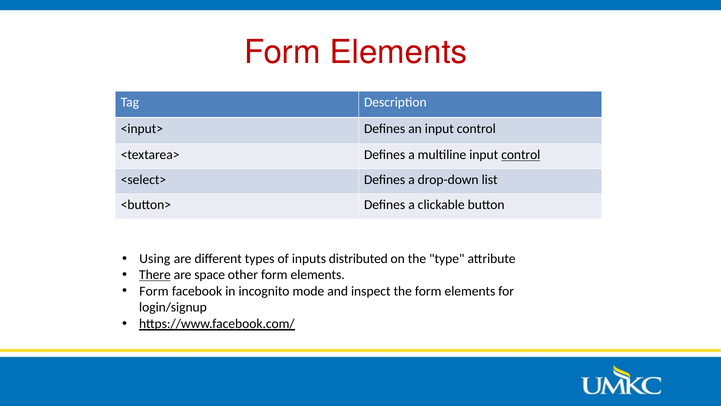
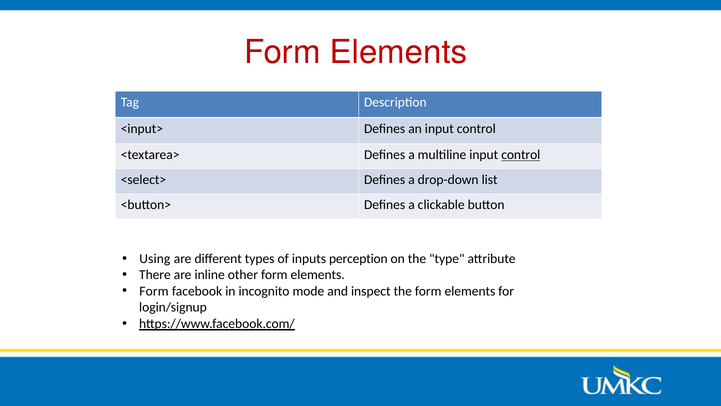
distributed: distributed -> perception (358, 258)
There underline: present -> none (155, 275)
space: space -> inline (210, 275)
